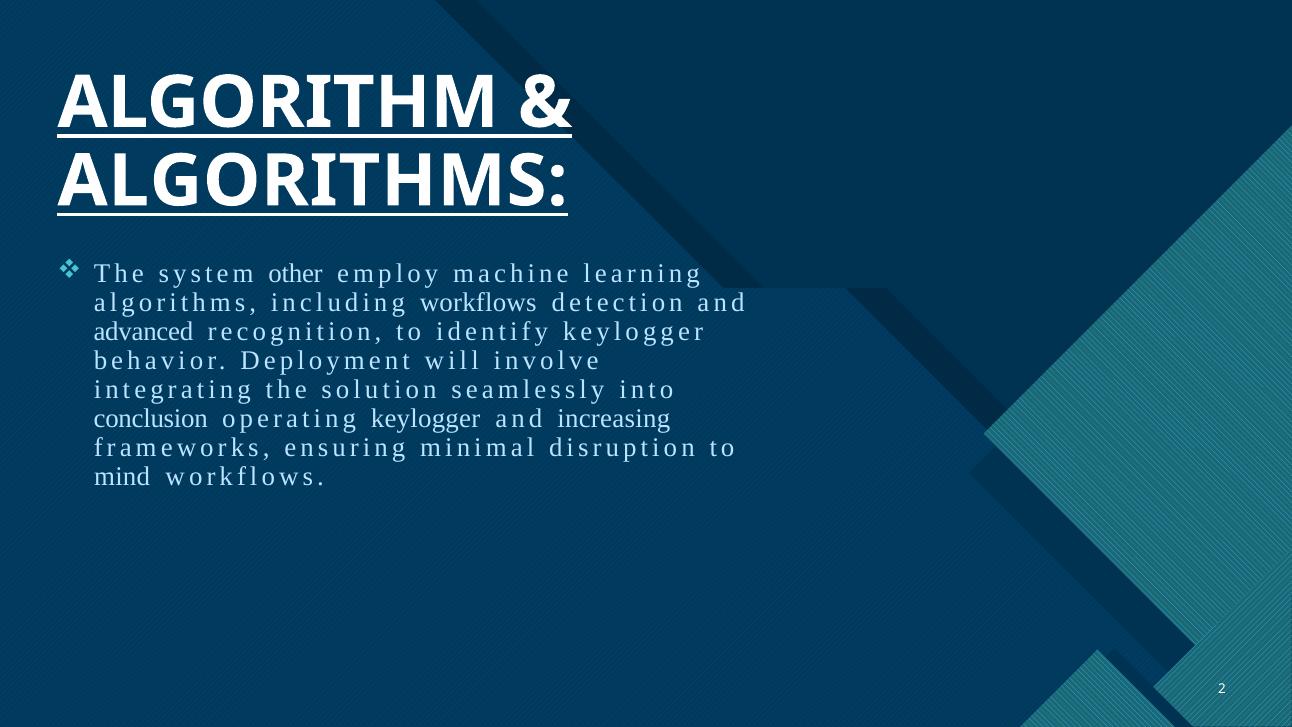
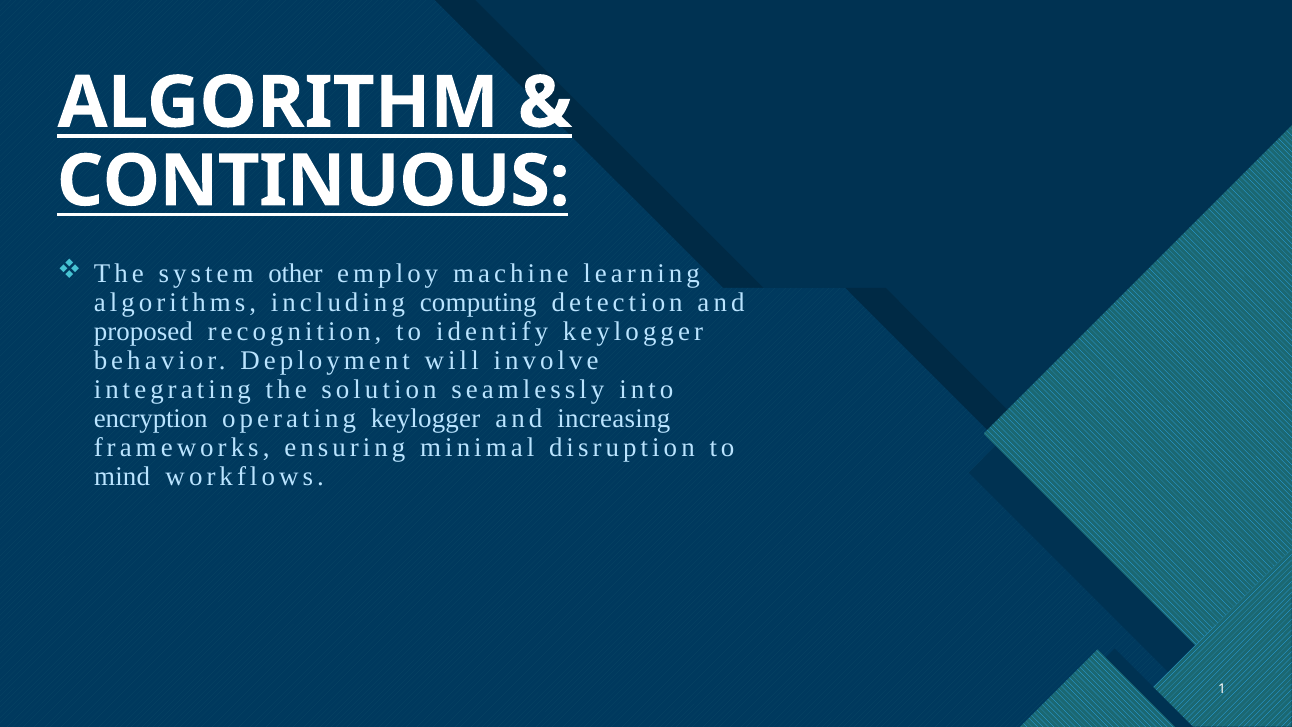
ALGORITHMS: ALGORITHMS -> CONTINUOUS (313, 181)
including workflows: workflows -> computing (478, 302)
advanced: advanced -> proposed (143, 331)
conclusion: conclusion -> encryption (151, 419)
2: 2 -> 1 (1222, 688)
